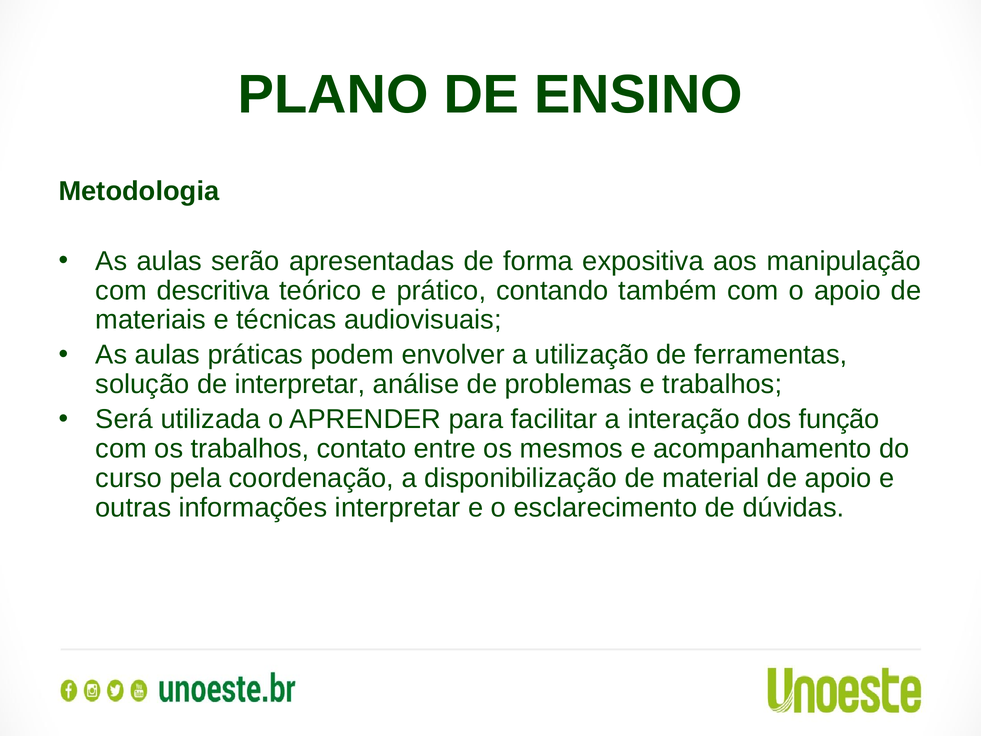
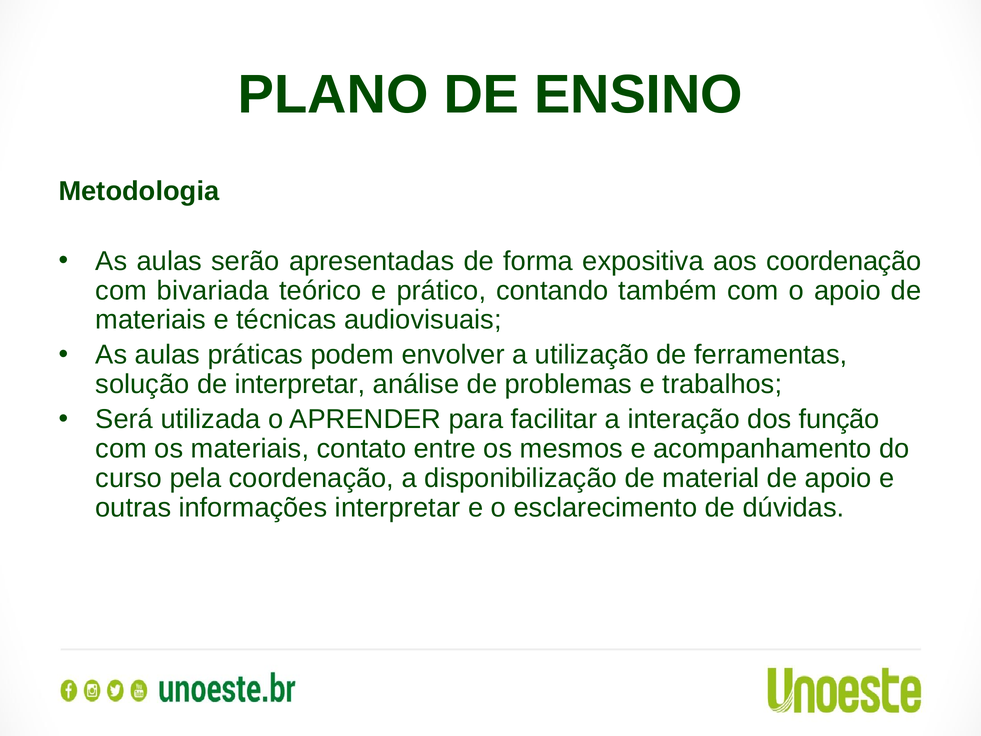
aos manipulação: manipulação -> coordenação (844, 261)
descritiva: descritiva -> bivariada (213, 290)
os trabalhos: trabalhos -> materiais (250, 449)
